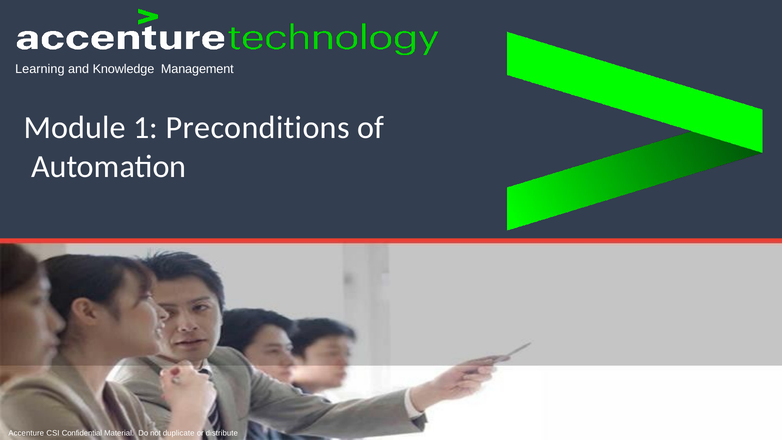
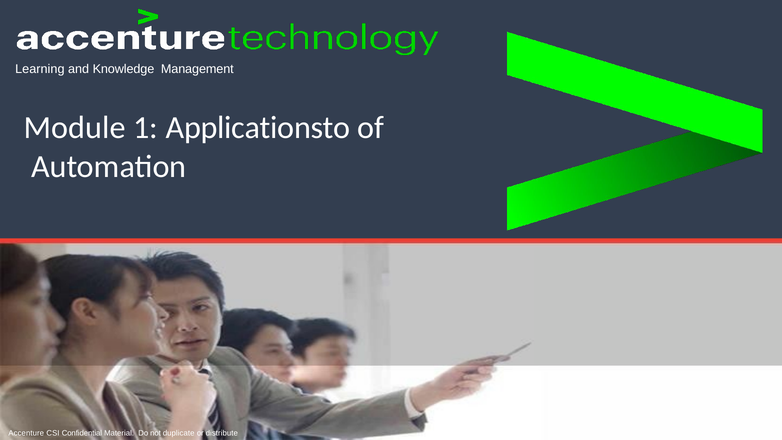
Preconditions: Preconditions -> Applicationsto (258, 128)
